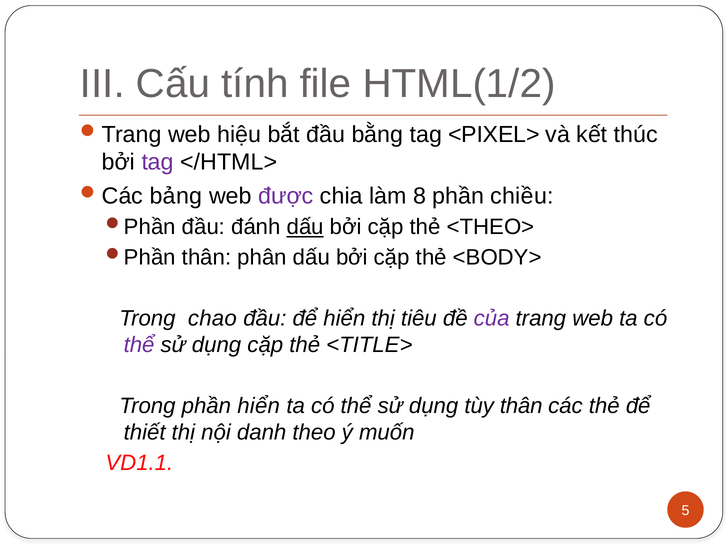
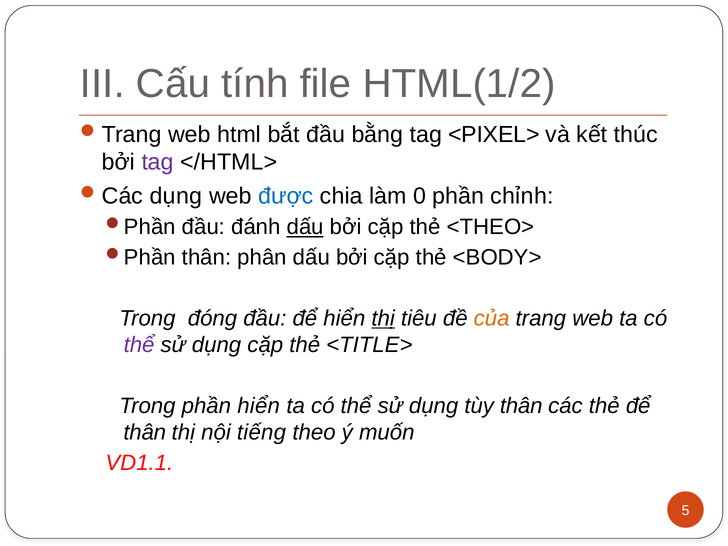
hiệu: hiệu -> html (239, 134)
bảng: bảng -> dụng (176, 196)
được colour: purple -> blue (286, 196)
8: 8 -> 0 (419, 196)
chiều: chiều -> chỉnh (522, 196)
chao: chao -> đóng (213, 318)
thị underline: none -> present (383, 318)
của colour: purple -> orange (492, 318)
thiết: thiết -> thân (145, 433)
danh: danh -> tiếng (262, 433)
